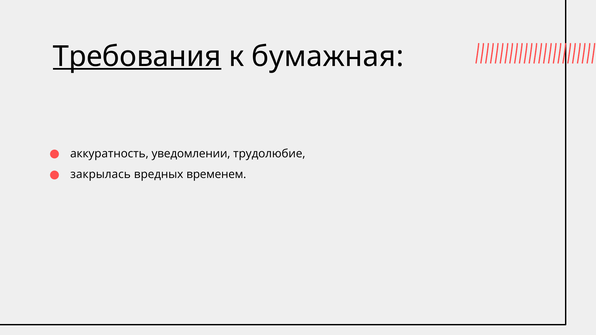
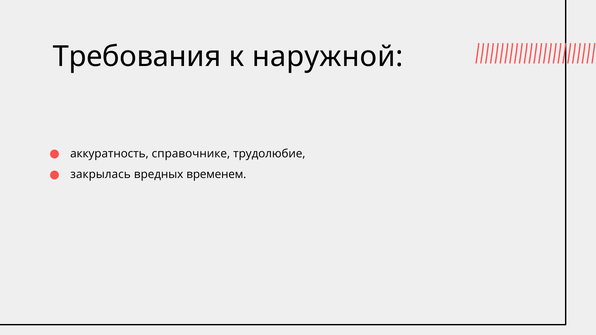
Требования underline: present -> none (137, 57)
бумажная: бумажная -> наружной (328, 57)
уведомлении: уведомлении -> справочнике (191, 154)
